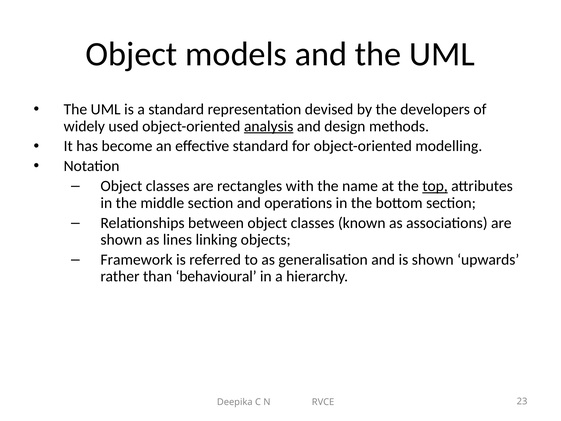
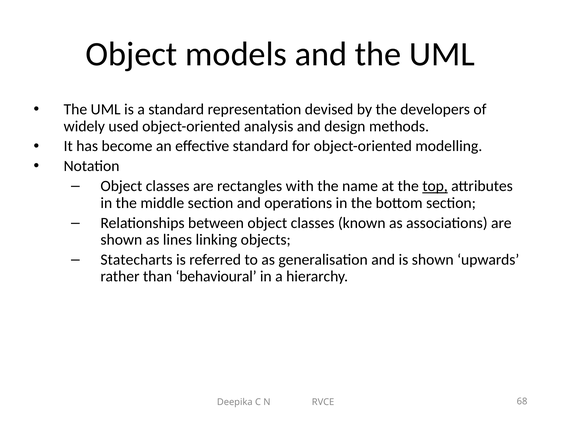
analysis underline: present -> none (269, 126)
Framework: Framework -> Statecharts (137, 260)
23: 23 -> 68 (522, 401)
